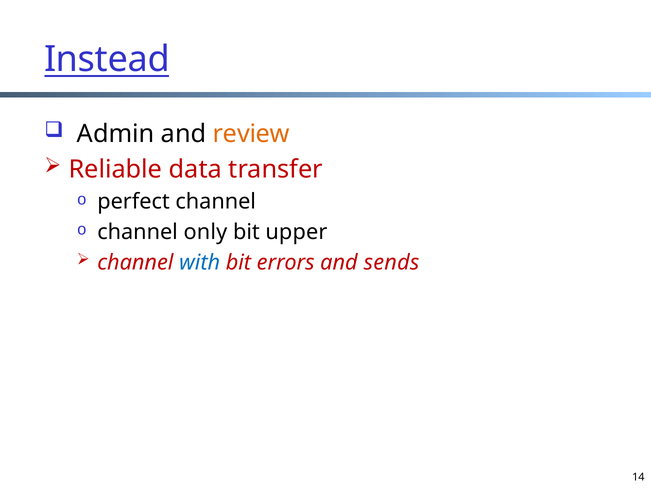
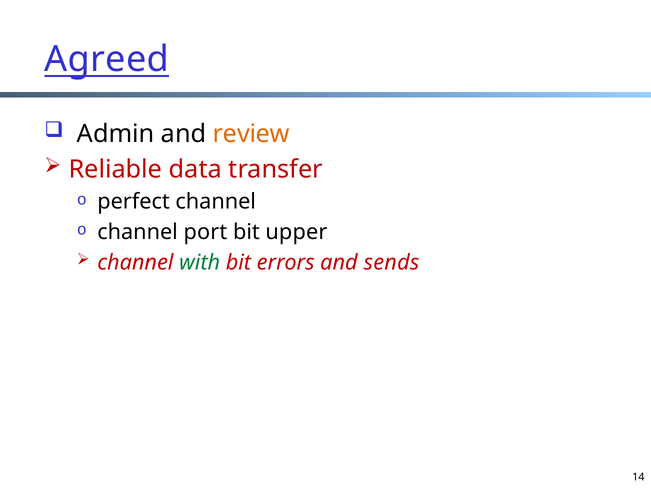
Instead: Instead -> Agreed (107, 59)
only: only -> port (205, 232)
with colour: blue -> green (200, 263)
